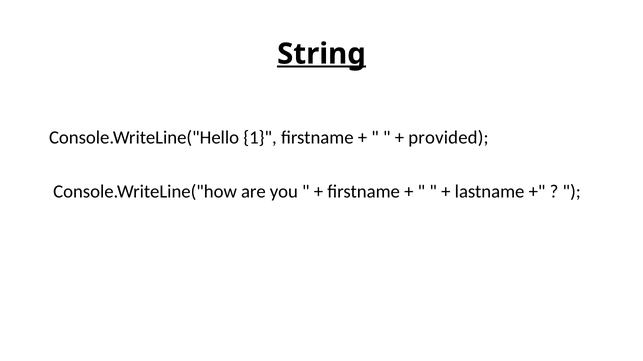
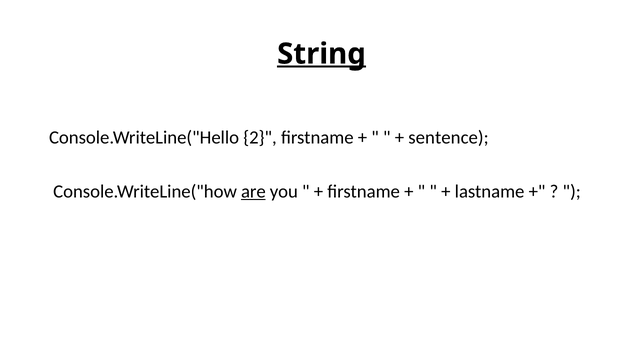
1: 1 -> 2 (260, 138)
provided: provided -> sentence (449, 138)
are underline: none -> present (253, 192)
